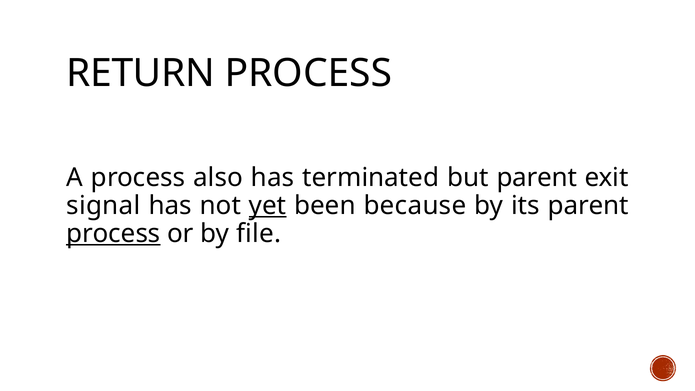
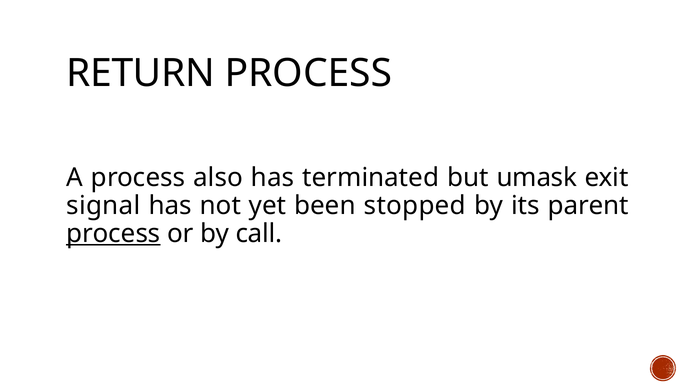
but parent: parent -> umask (537, 177)
yet underline: present -> none (268, 206)
because: because -> stopped (415, 206)
file: file -> call (259, 234)
